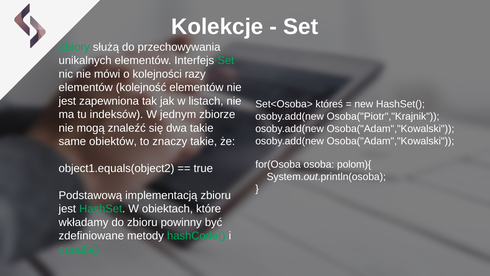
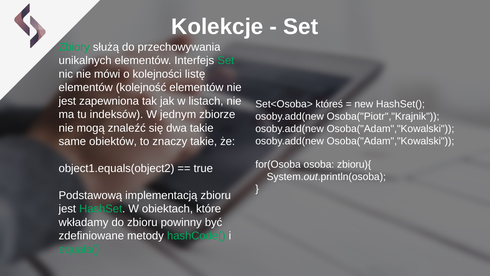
razy: razy -> listę (195, 74)
polom){: polom){ -> zbioru){ (354, 164)
